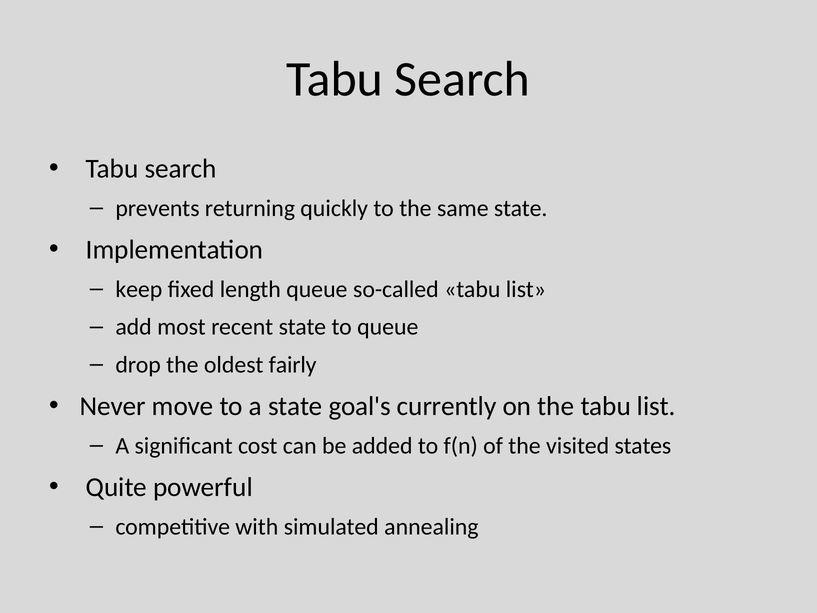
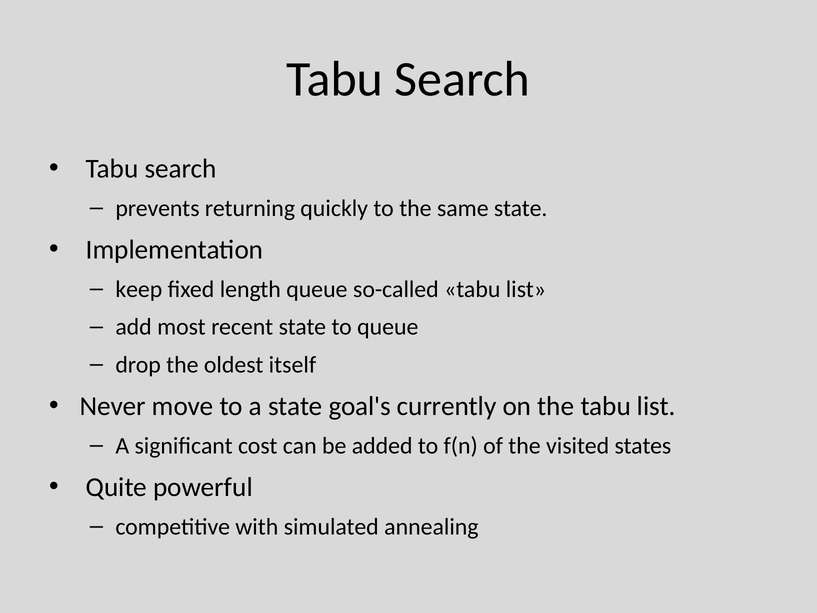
fairly: fairly -> itself (292, 365)
